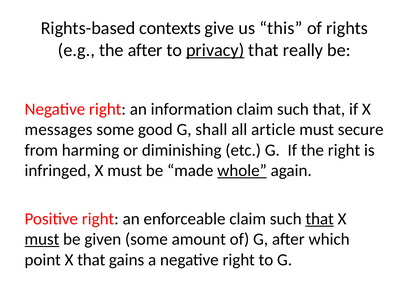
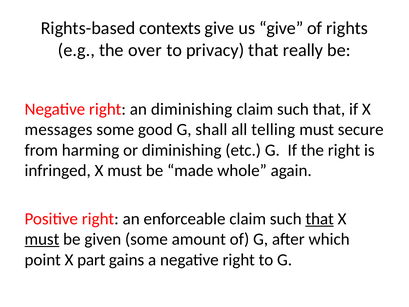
us this: this -> give (281, 28)
the after: after -> over (145, 50)
privacy underline: present -> none (215, 50)
an information: information -> diminishing (192, 109)
article: article -> telling (273, 130)
whole underline: present -> none (242, 170)
X that: that -> part (91, 260)
